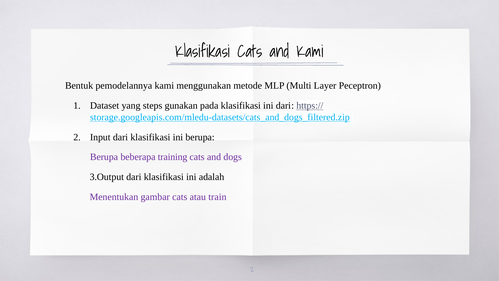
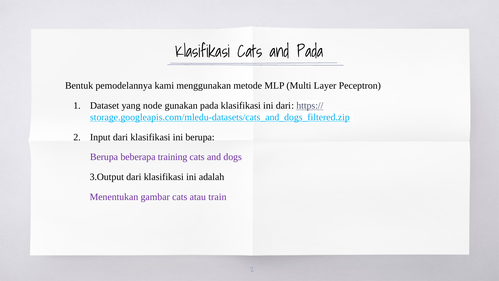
and Kami: Kami -> Pada (310, 52)
steps: steps -> node (153, 105)
